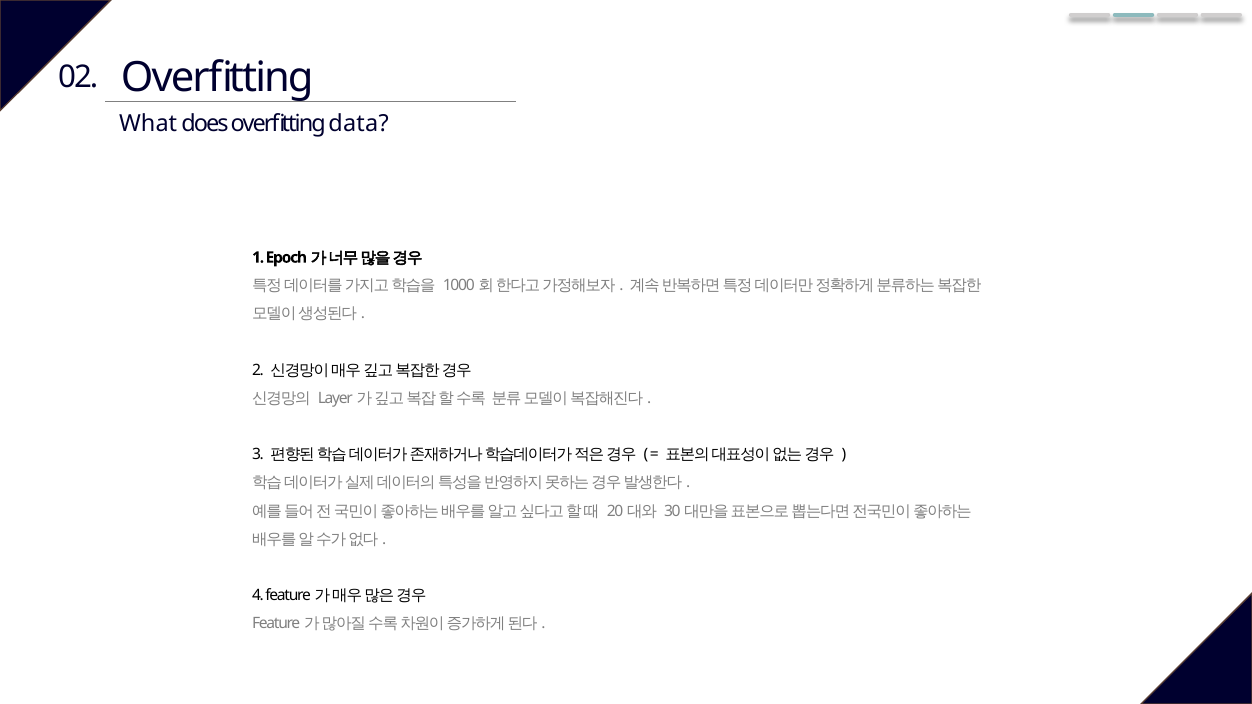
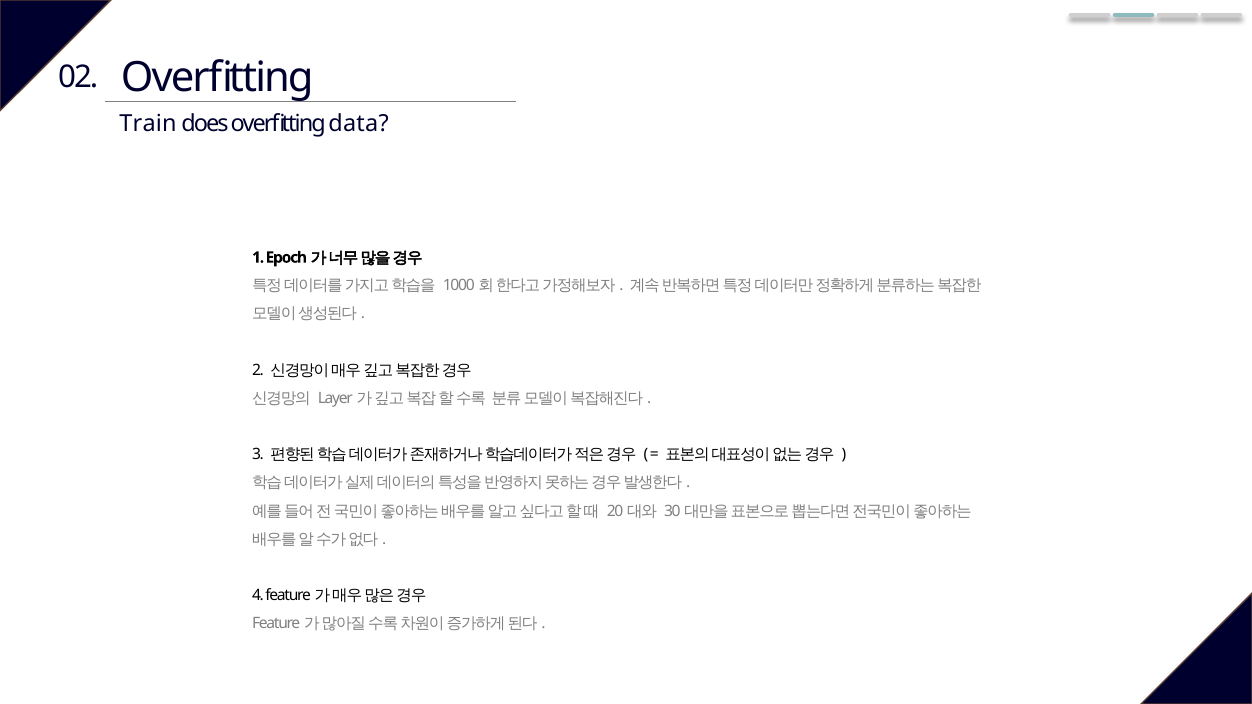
What: What -> Train (148, 124)
